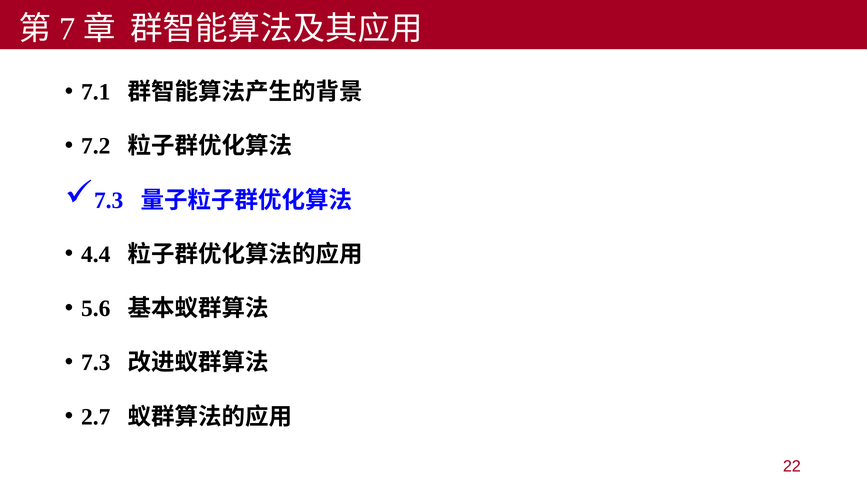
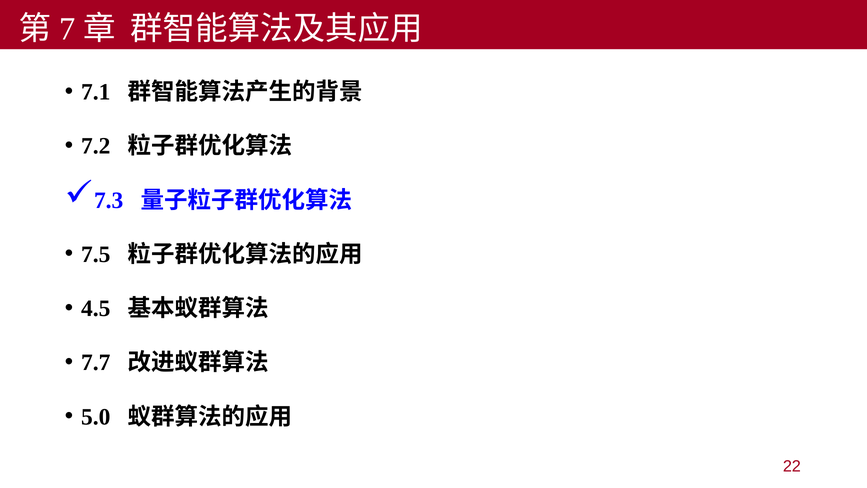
4.4: 4.4 -> 7.5 (96, 254)
5.6: 5.6 -> 4.5 (96, 308)
7.3: 7.3 -> 7.7 (96, 363)
2.7: 2.7 -> 5.0 (96, 417)
